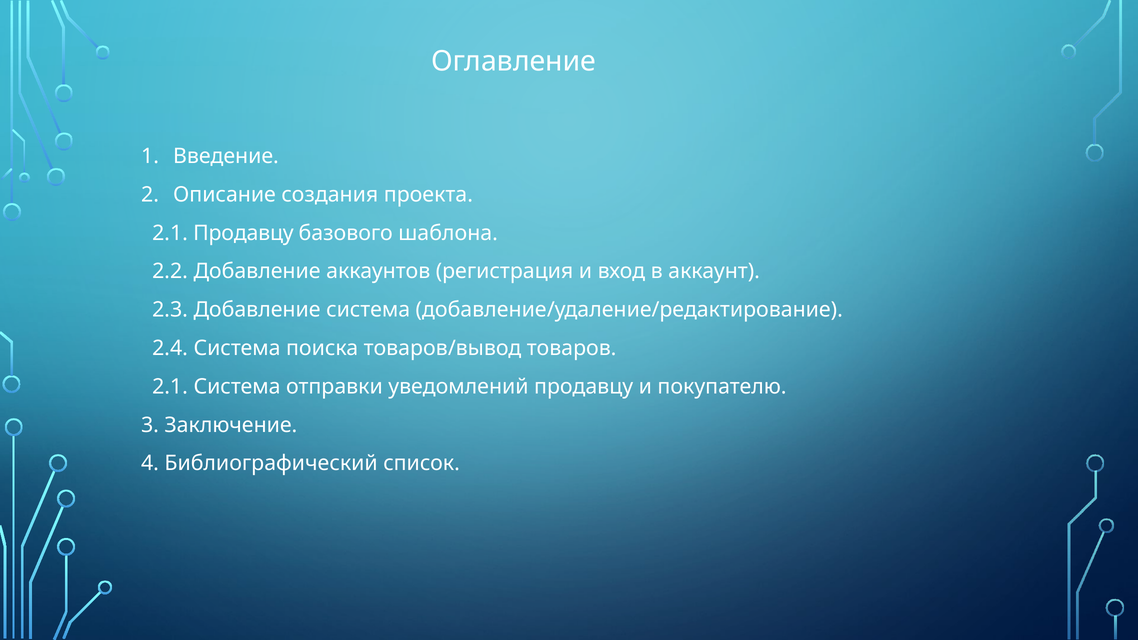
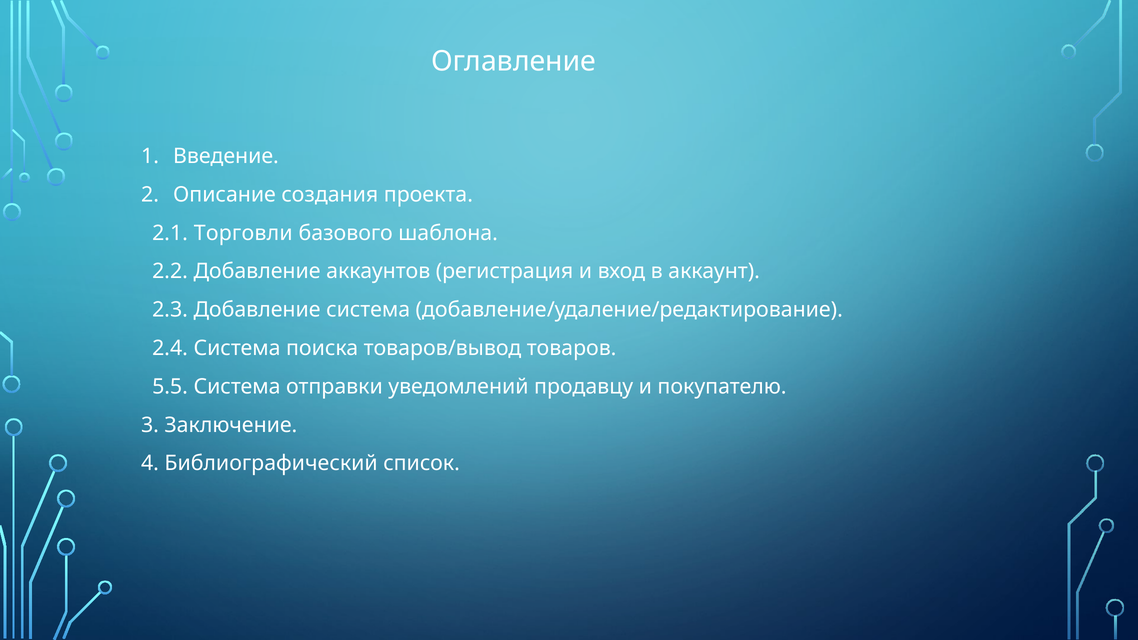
2.1 Продавцу: Продавцу -> Торговли (243, 233)
2.1: 2.1 -> 5.5 (170, 387)
